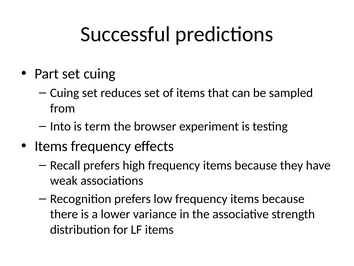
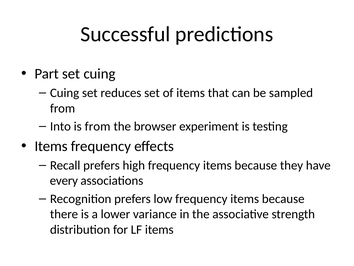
is term: term -> from (98, 126)
weak: weak -> every (64, 180)
